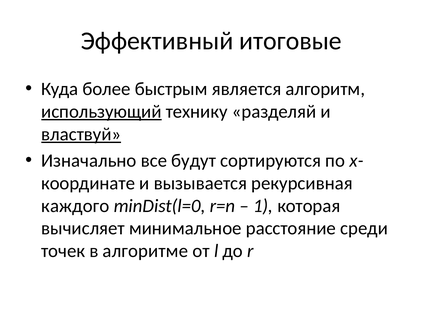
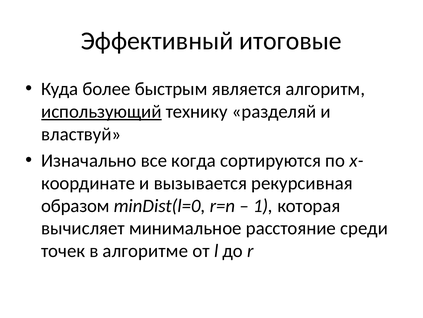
властвуй underline: present -> none (81, 134)
будут: будут -> когда (194, 160)
каждого: каждого -> образом (75, 205)
